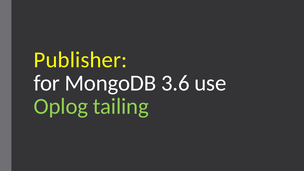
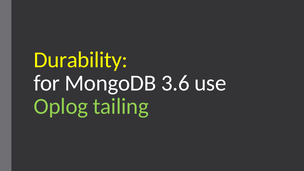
Publisher: Publisher -> Durability (81, 60)
